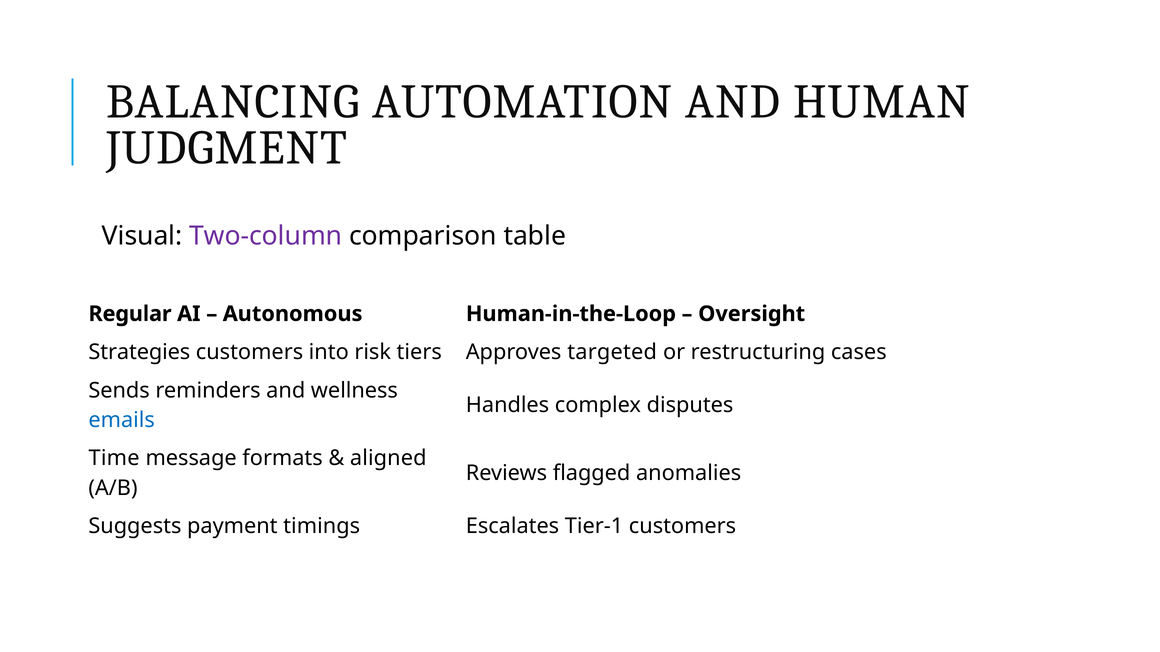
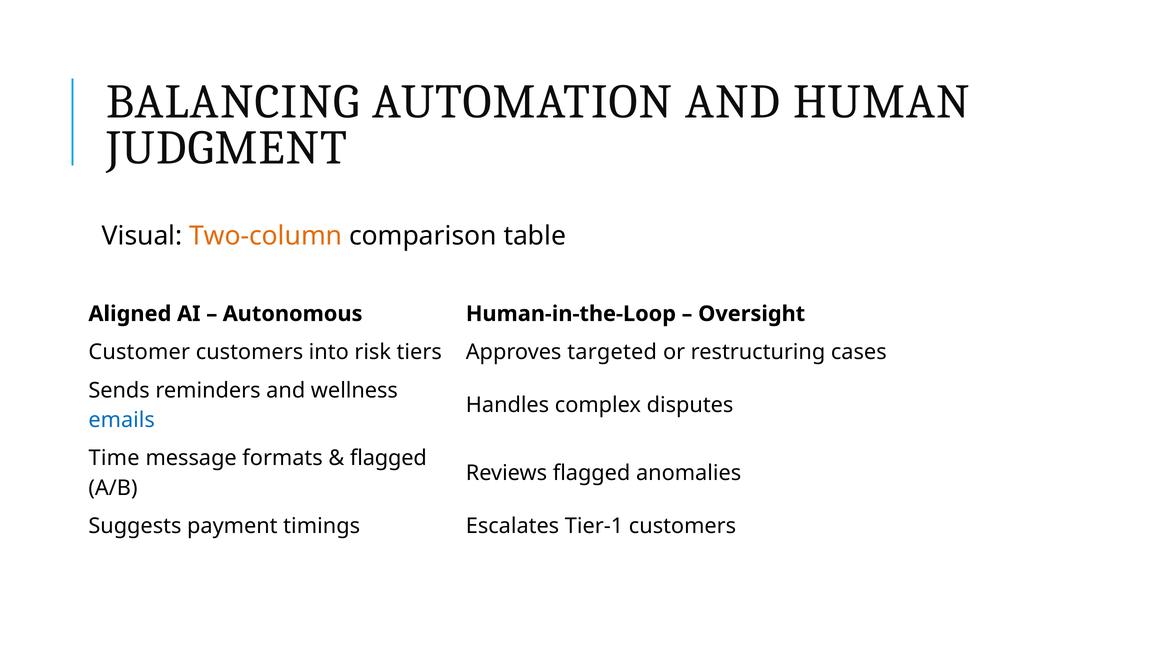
Two-column colour: purple -> orange (266, 236)
Regular: Regular -> Aligned (130, 314)
Strategies: Strategies -> Customer (139, 352)
aligned: aligned -> flagged (388, 459)
